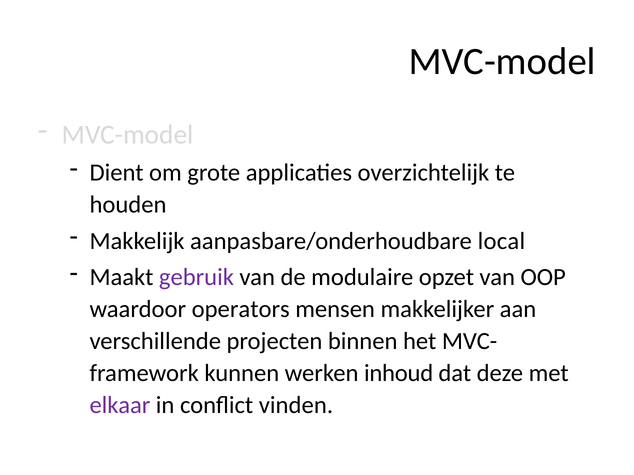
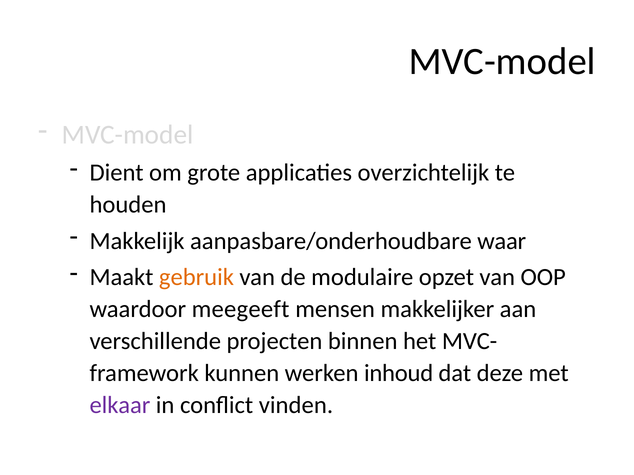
local: local -> waar (502, 241)
gebruik colour: purple -> orange (196, 278)
operators: operators -> meegeeft (241, 310)
